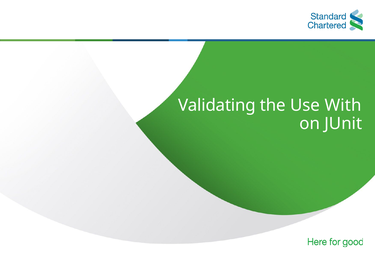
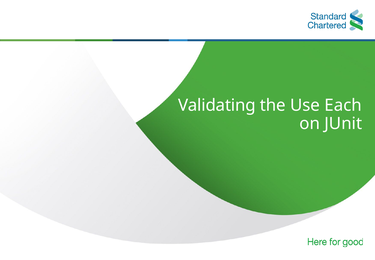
With: With -> Each (343, 105)
